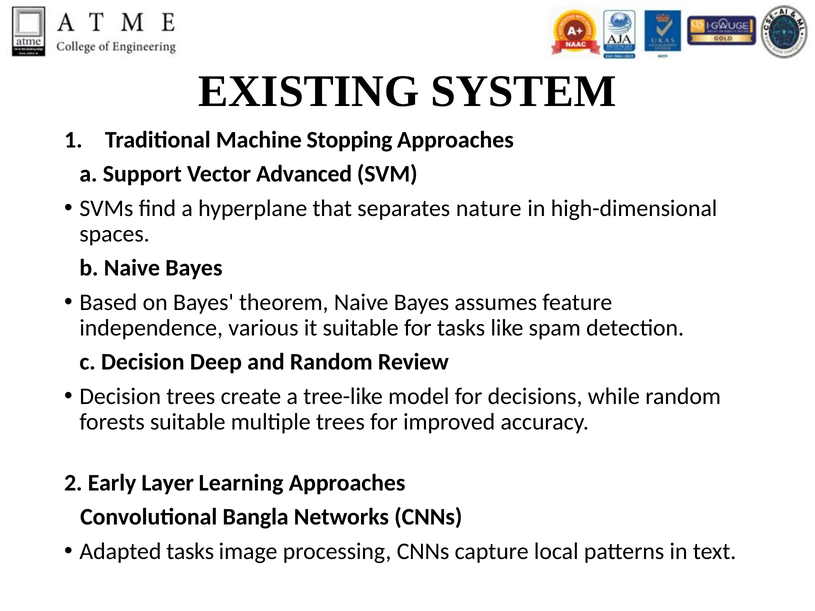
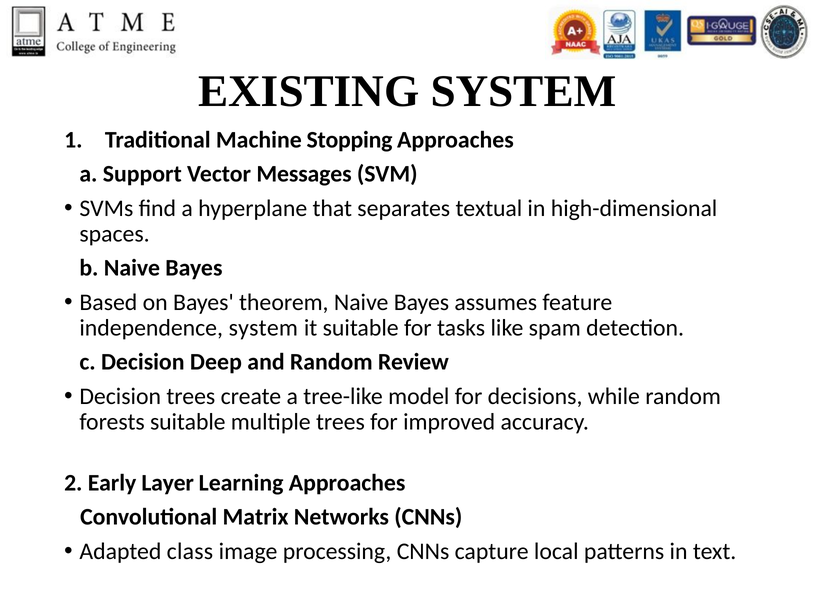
Advanced: Advanced -> Messages (304, 174)
nature: nature -> textual (489, 208)
independence various: various -> system (263, 328)
Bangla: Bangla -> Matrix (256, 517)
Adapted tasks: tasks -> class (190, 551)
